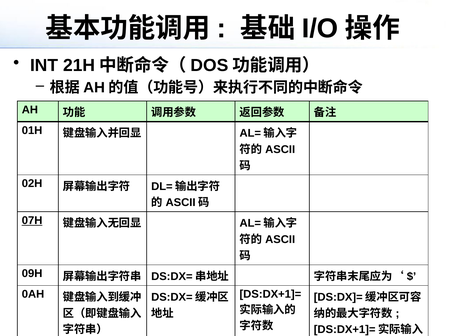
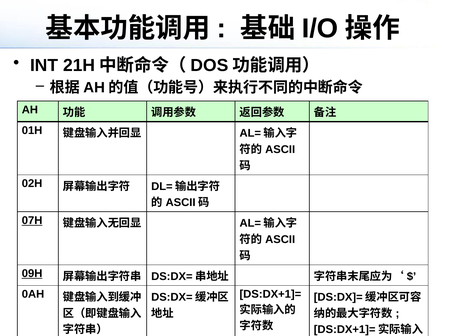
09H underline: none -> present (32, 274)
